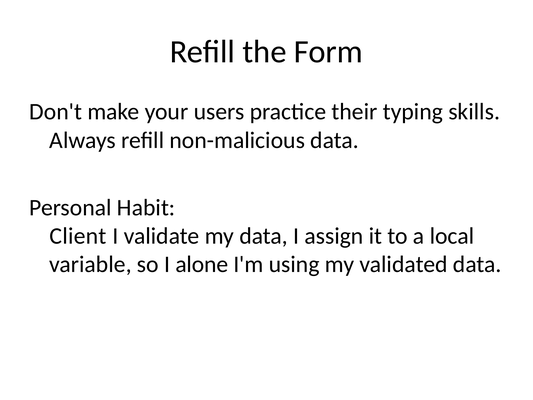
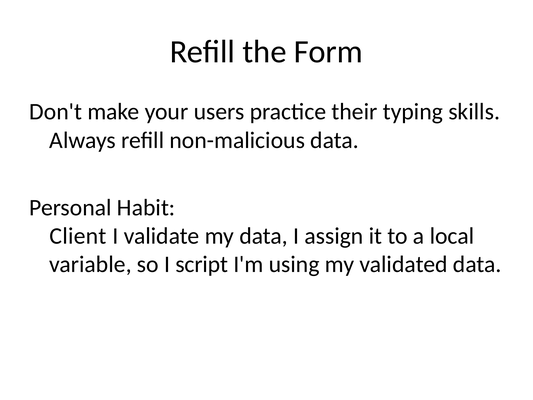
alone: alone -> script (202, 264)
